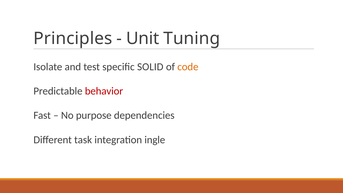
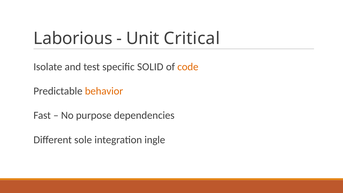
Principles: Principles -> Laborious (73, 38)
Tuning: Tuning -> Critical (192, 38)
behavior colour: red -> orange (104, 91)
task: task -> sole (83, 140)
